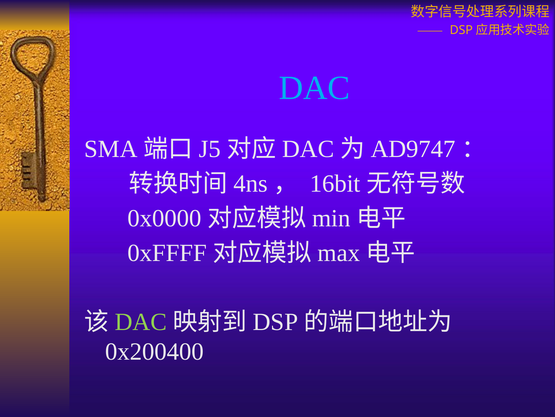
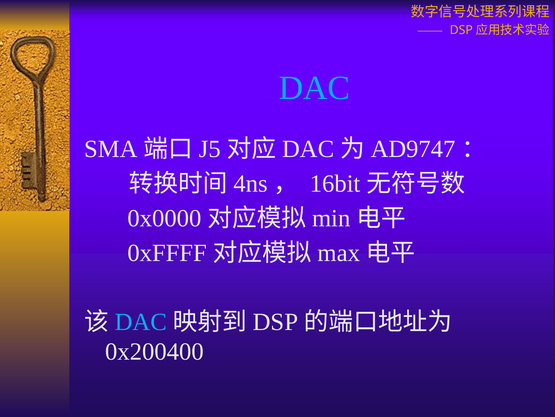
DAC colour: light green -> light blue (141, 322)
